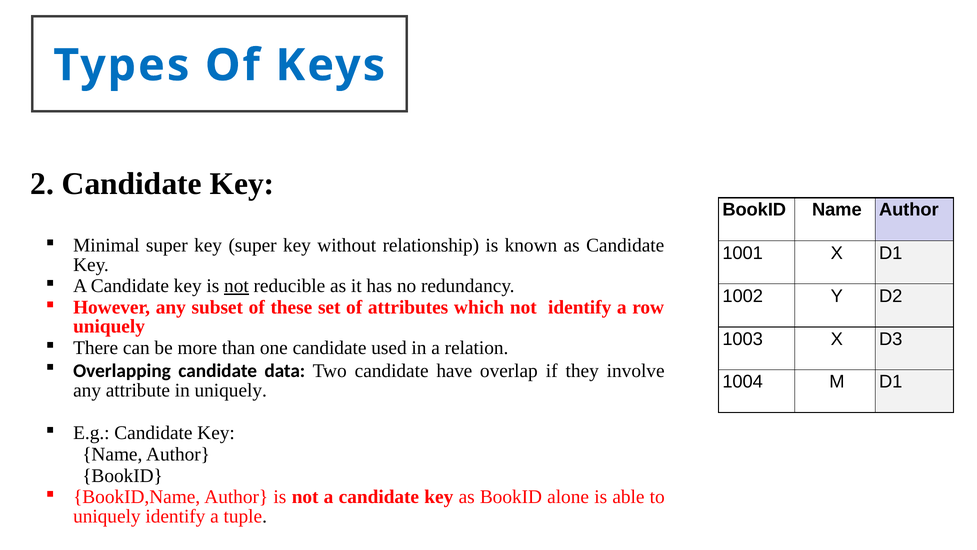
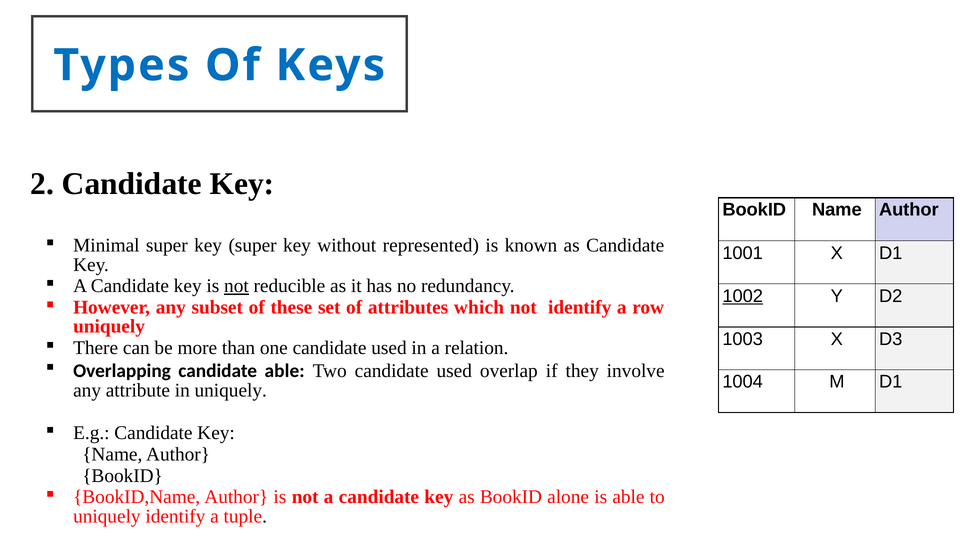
relationship: relationship -> represented (431, 245)
1002 underline: none -> present (743, 296)
candidate data: data -> able (285, 370)
Two candidate have: have -> used (454, 370)
